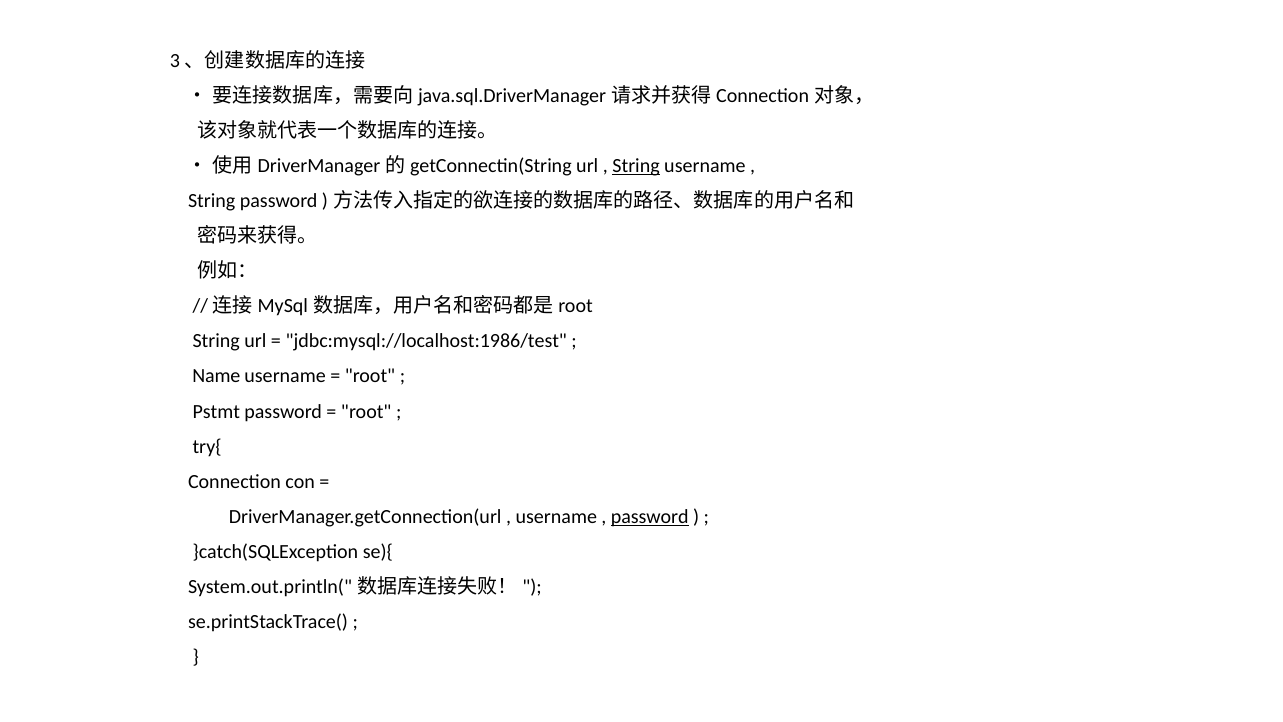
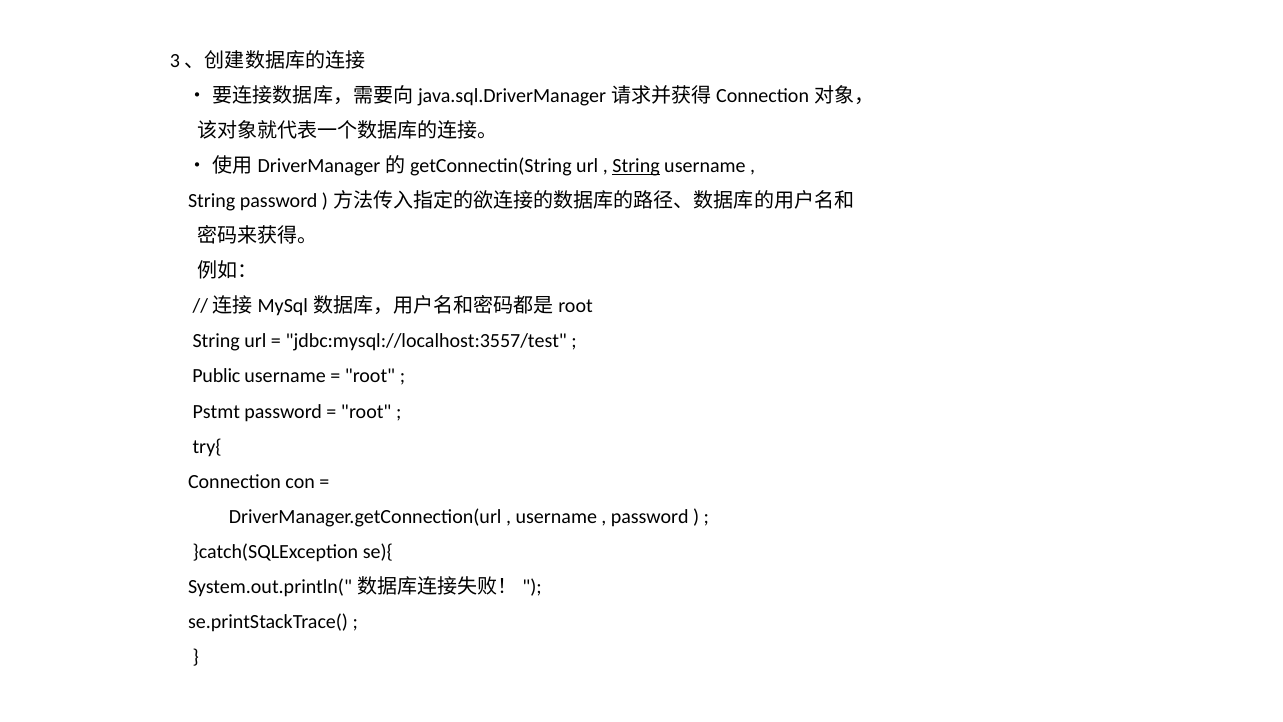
jdbc:mysql://localhost:1986/test: jdbc:mysql://localhost:1986/test -> jdbc:mysql://localhost:3557/test (426, 341)
Name: Name -> Public (216, 376)
password underline: present -> none (650, 516)
